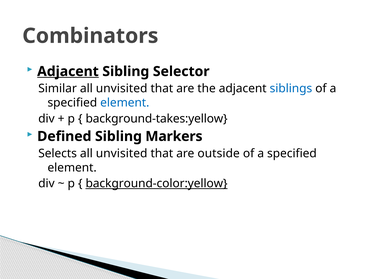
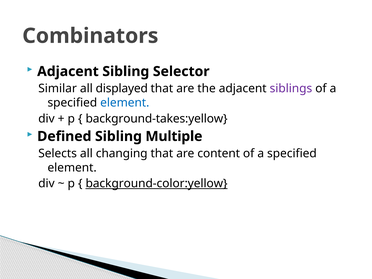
Adjacent underline: present -> none (68, 71)
unvisited: unvisited -> displayed (122, 88)
siblings colour: blue -> purple (291, 88)
Markers: Markers -> Multiple (174, 136)
Selects all unvisited: unvisited -> changing (122, 153)
outside: outside -> content (219, 153)
